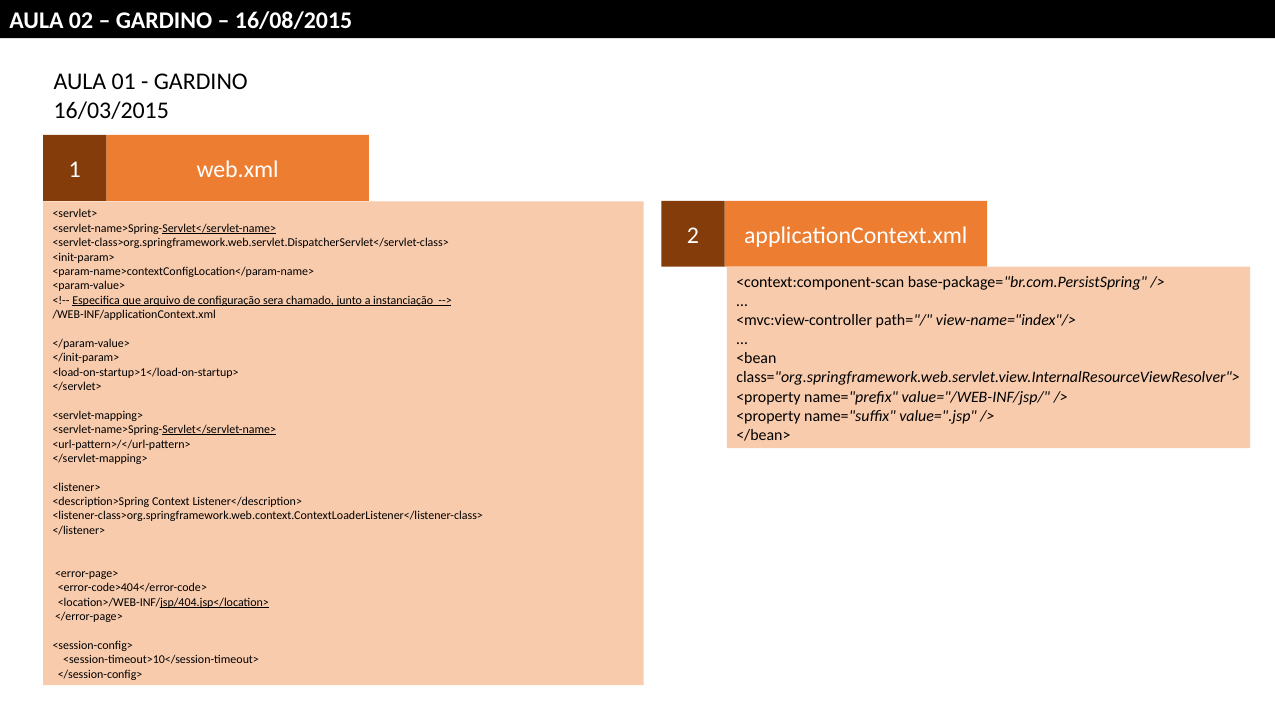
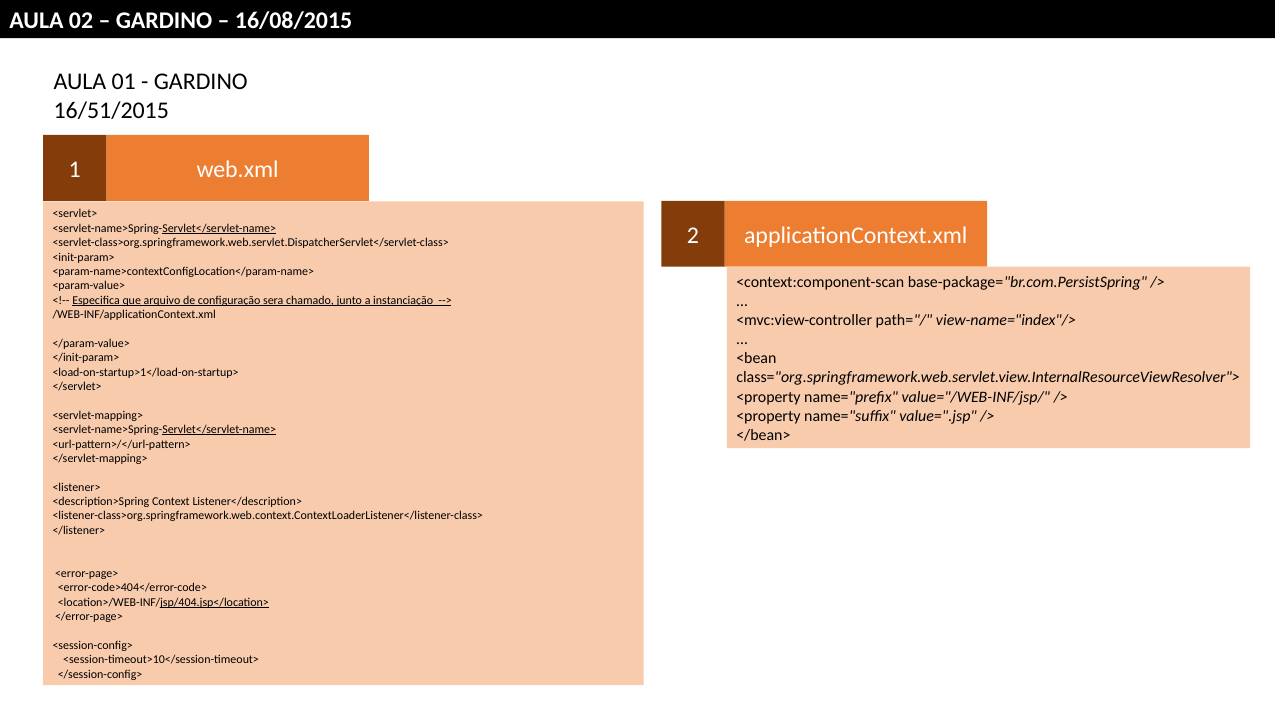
16/03/2015: 16/03/2015 -> 16/51/2015 (111, 111)
